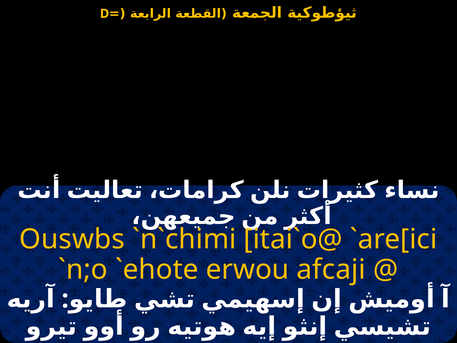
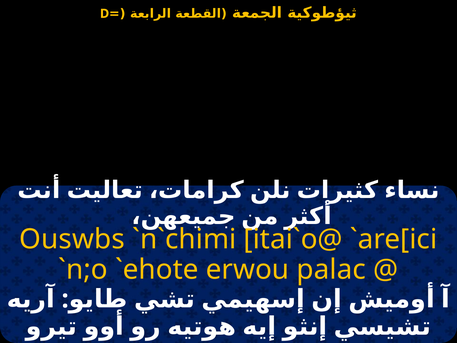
afcaji: afcaji -> palac (331, 269)
